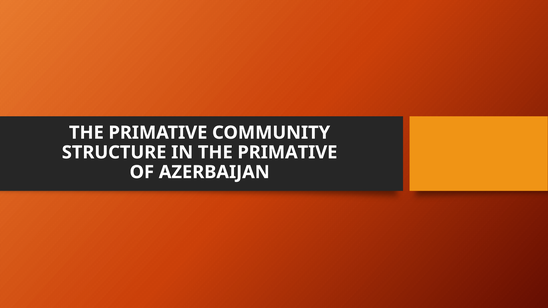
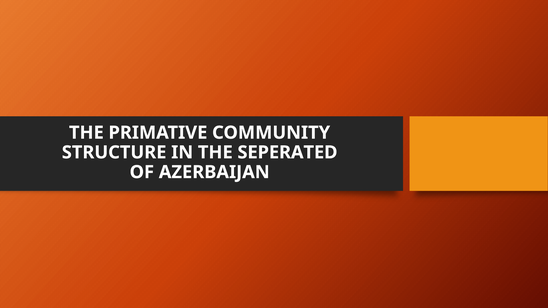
IN THE PRIMATIVE: PRIMATIVE -> SEPERATED (287, 153)
